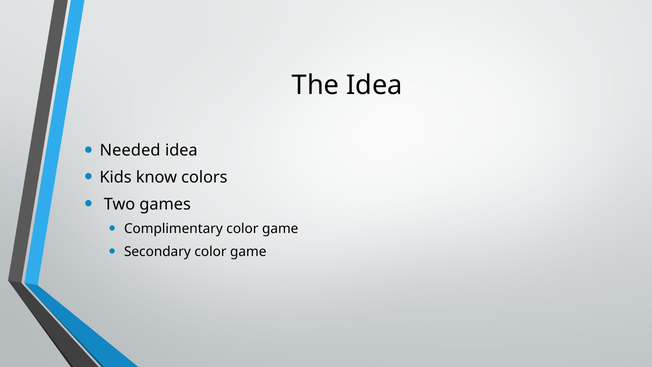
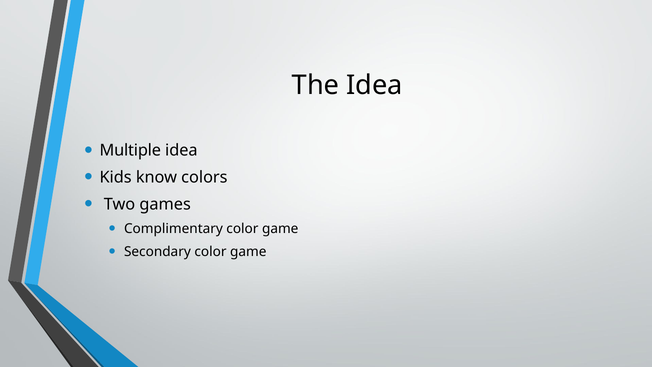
Needed: Needed -> Multiple (130, 150)
